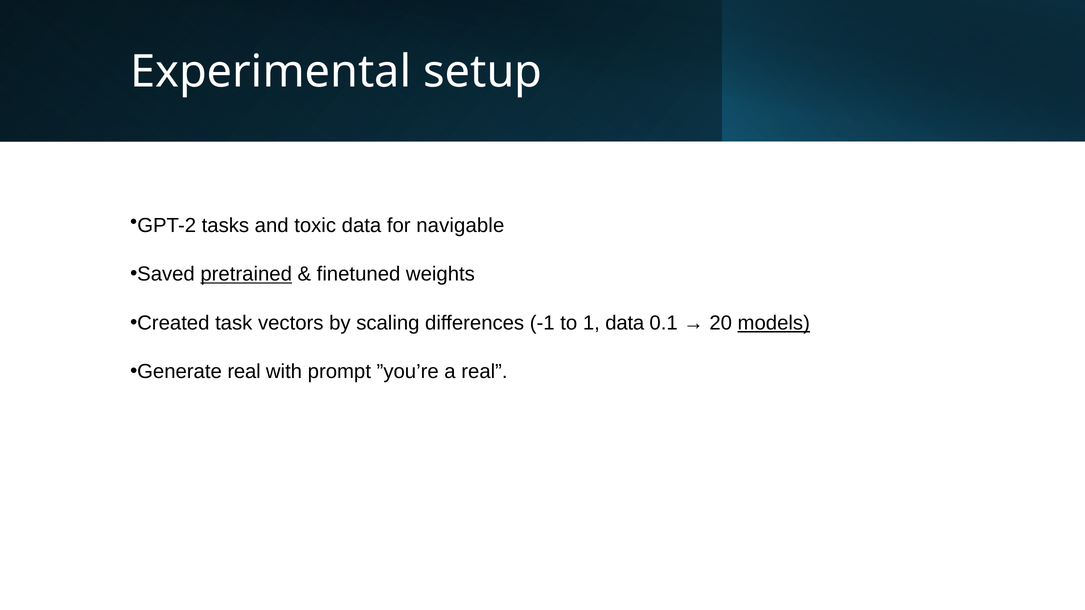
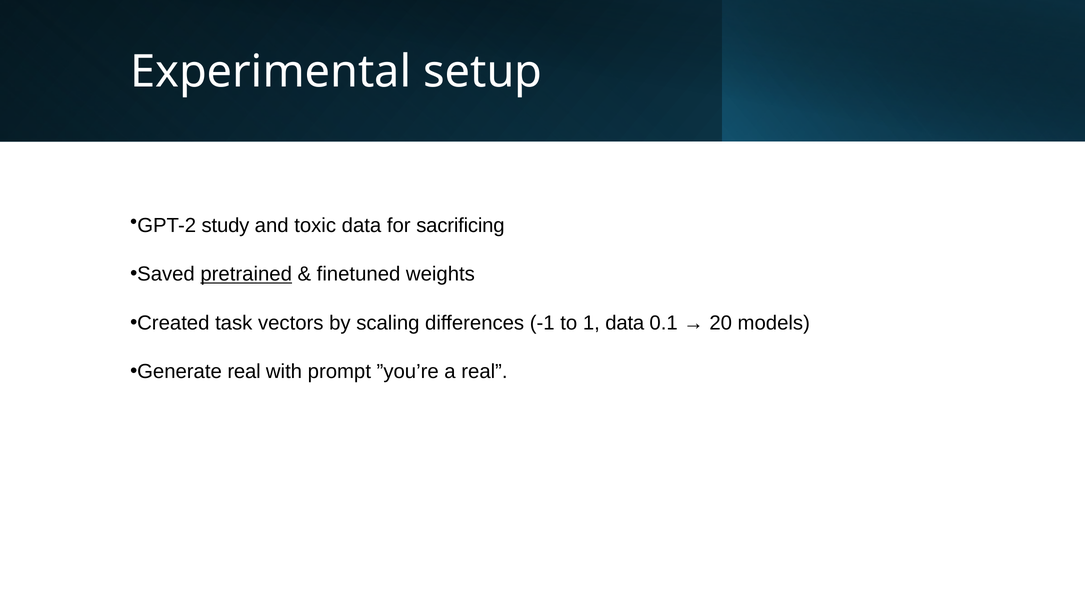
tasks: tasks -> study (226, 225)
navigable: navigable -> sacrificing (460, 225)
models underline: present -> none (774, 323)
